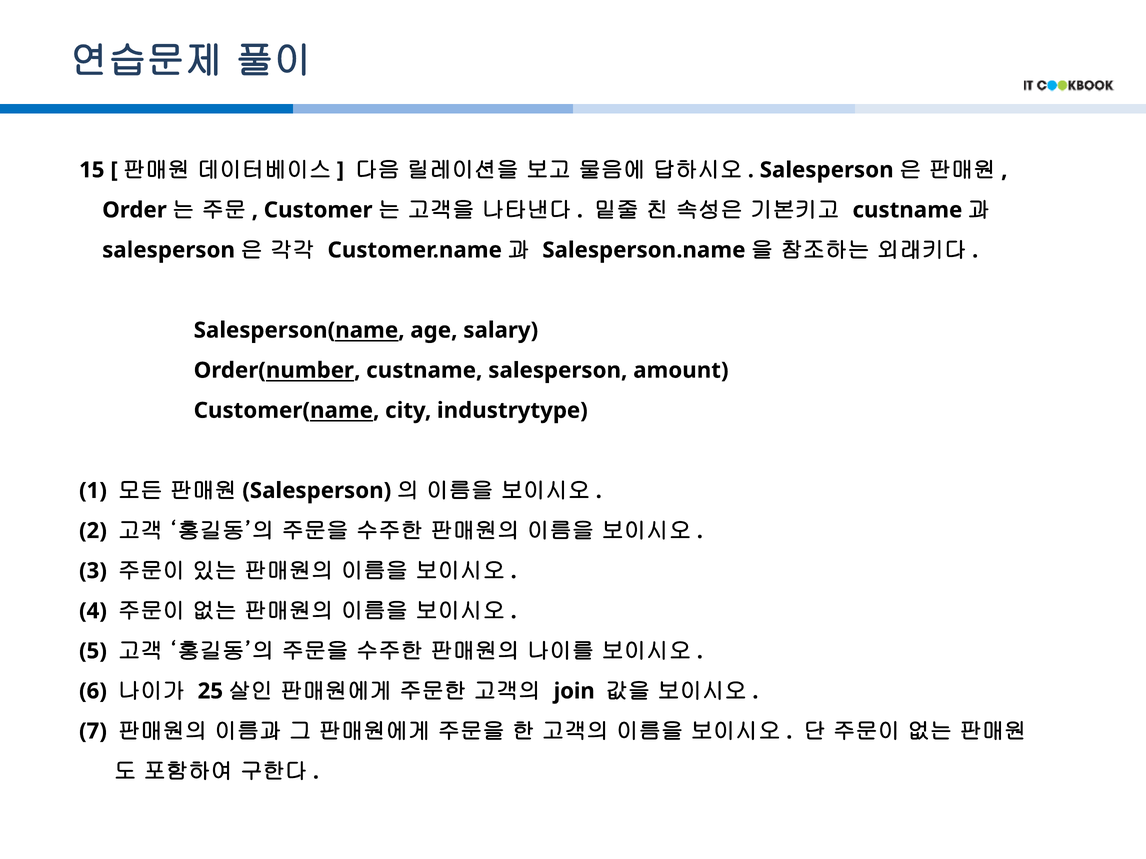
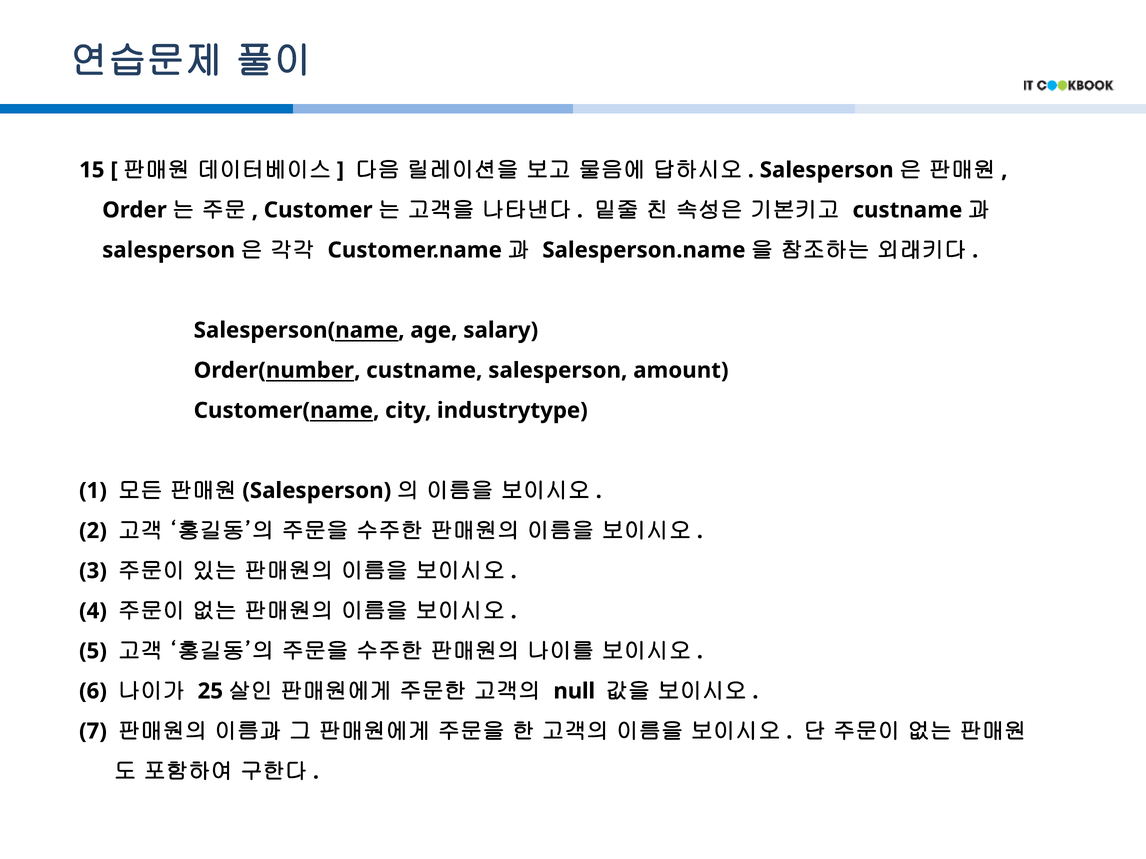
join: join -> null (574, 691)
